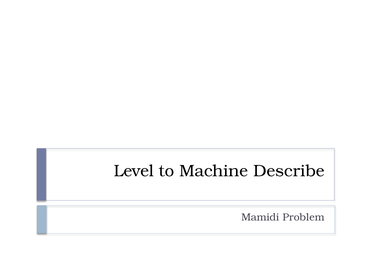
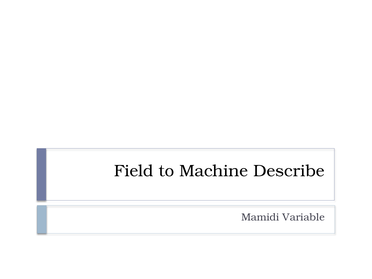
Level: Level -> Field (134, 171)
Problem: Problem -> Variable (304, 217)
